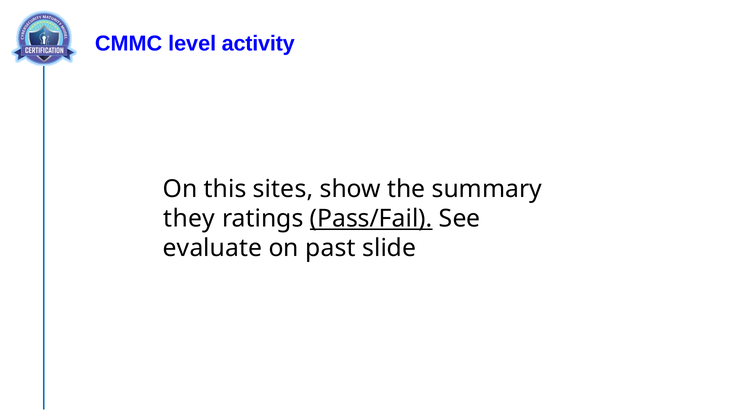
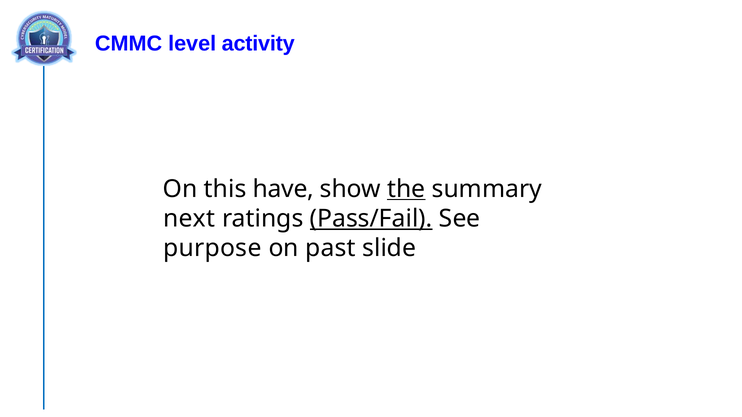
sites: sites -> have (283, 189)
the underline: none -> present (406, 189)
they: they -> next (189, 219)
evaluate: evaluate -> purpose (212, 248)
